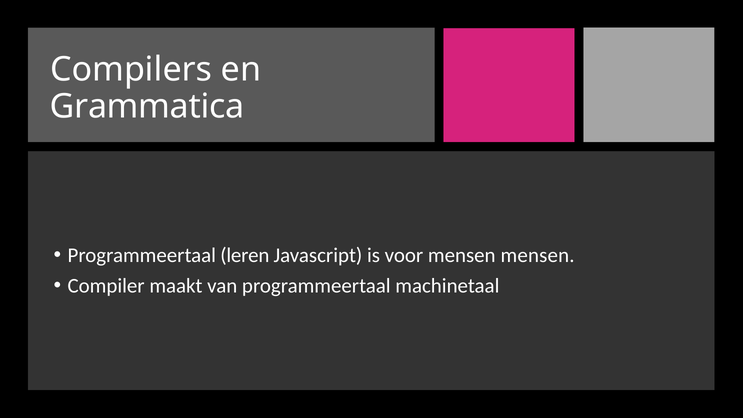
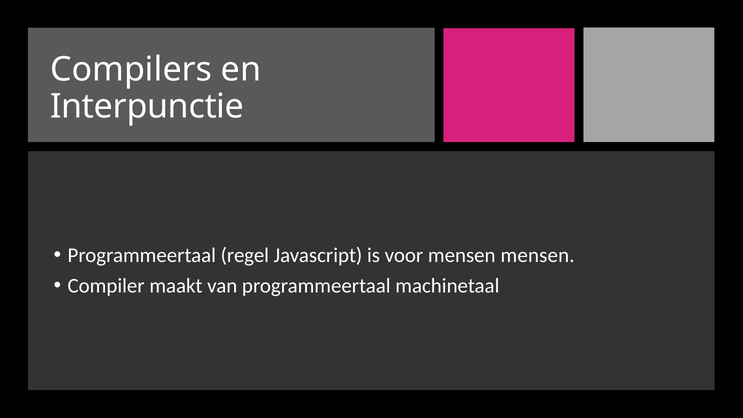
Grammatica: Grammatica -> Interpunctie (147, 106)
leren: leren -> regel (245, 255)
